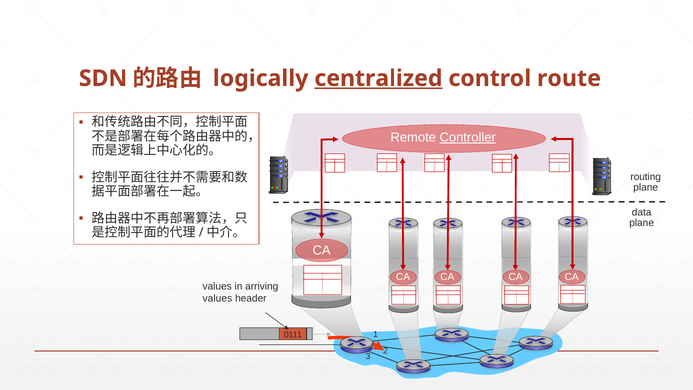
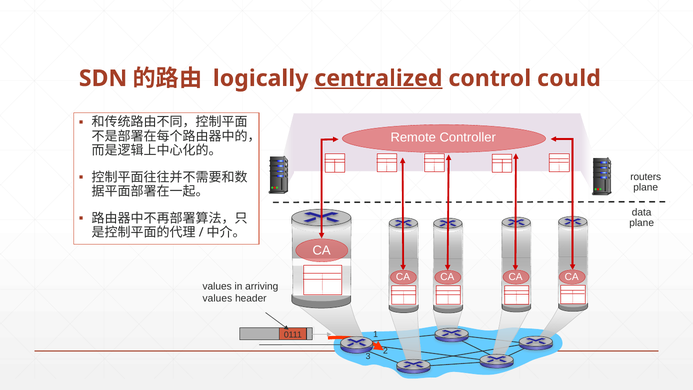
route: route -> could (569, 78)
Controller underline: present -> none (468, 137)
routing: routing -> routers (646, 177)
